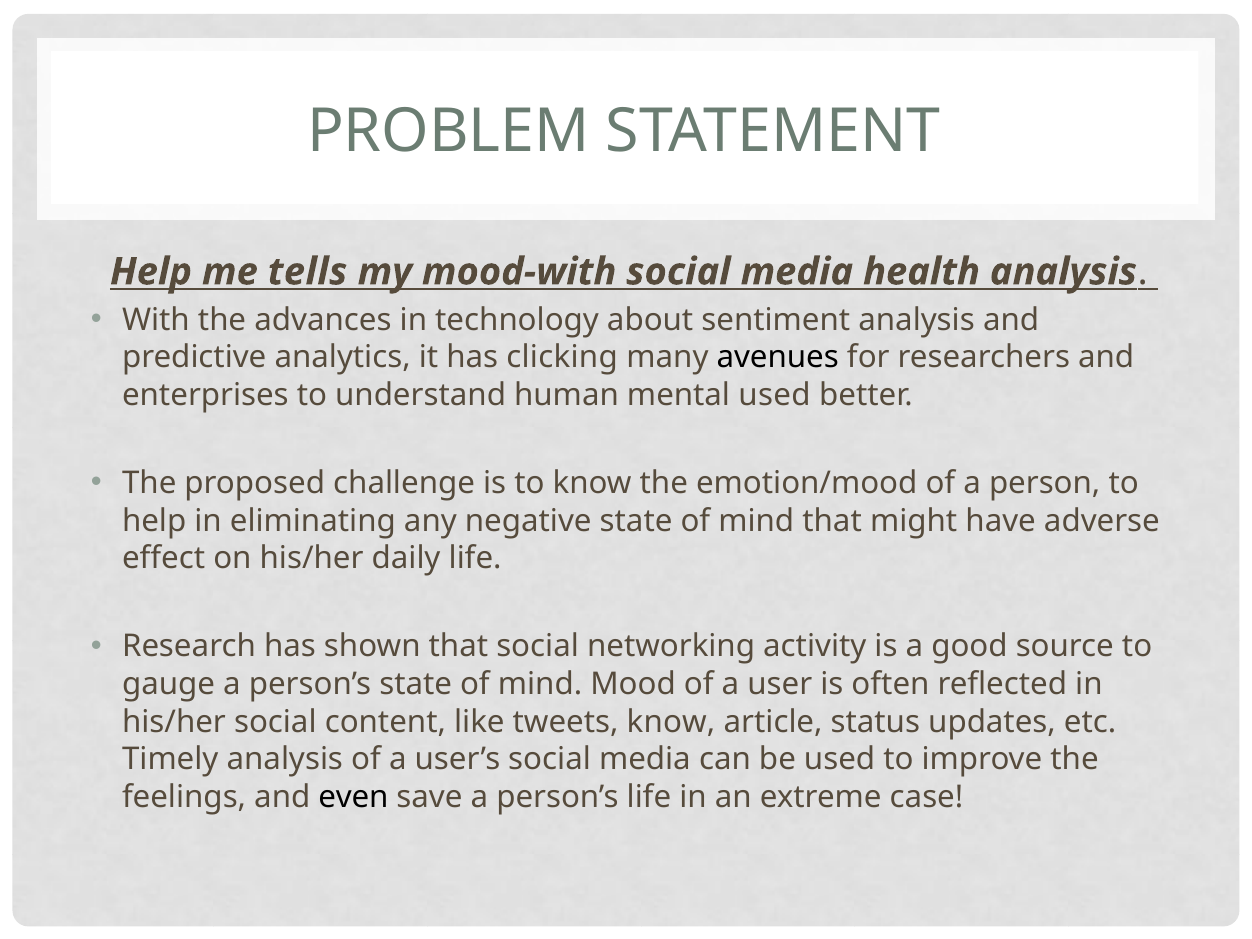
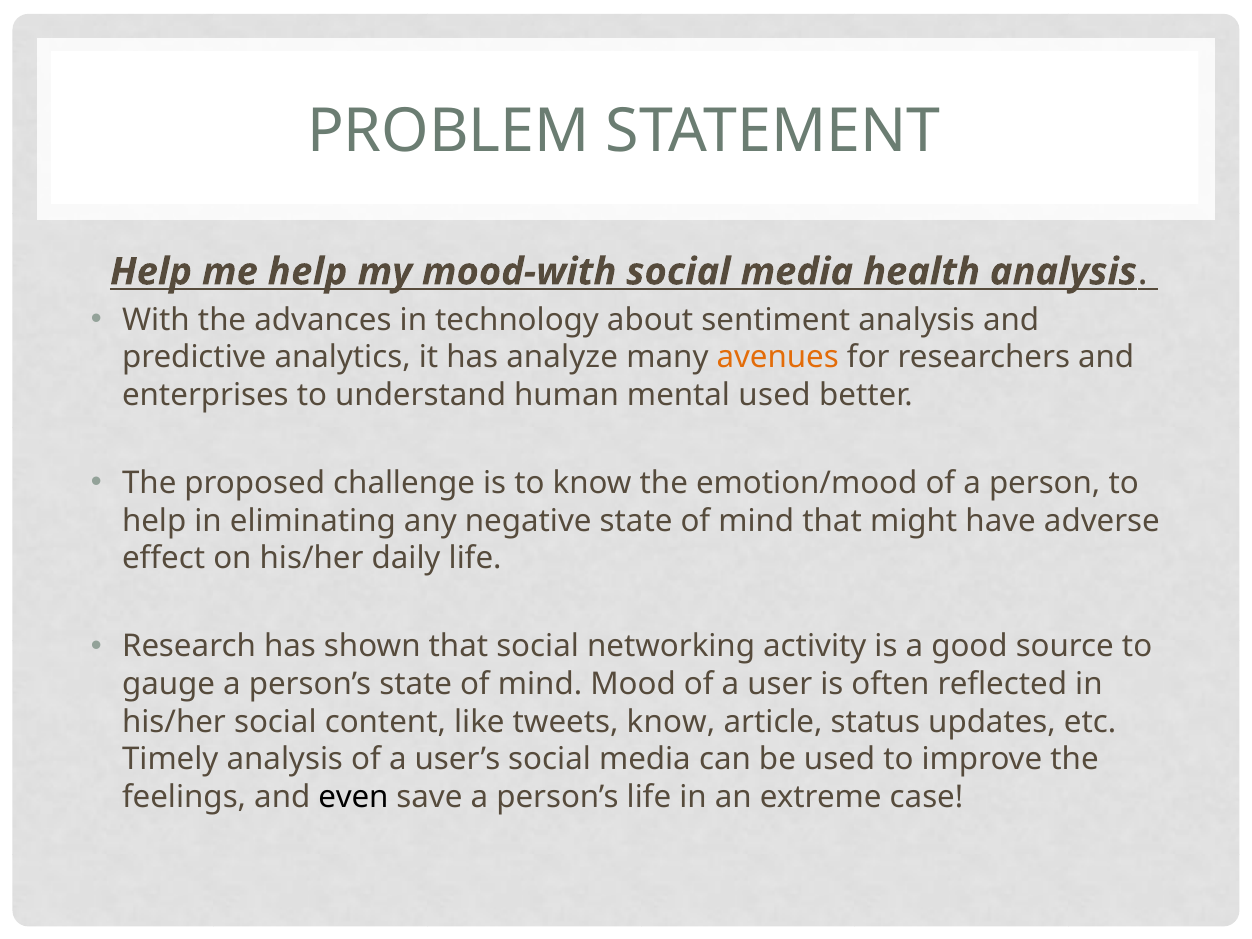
me tells: tells -> help (308, 272)
clicking: clicking -> analyze (562, 357)
avenues colour: black -> orange (778, 357)
